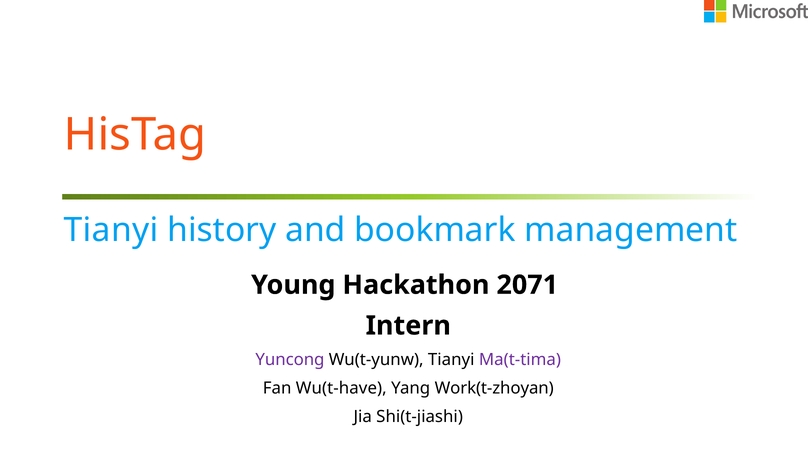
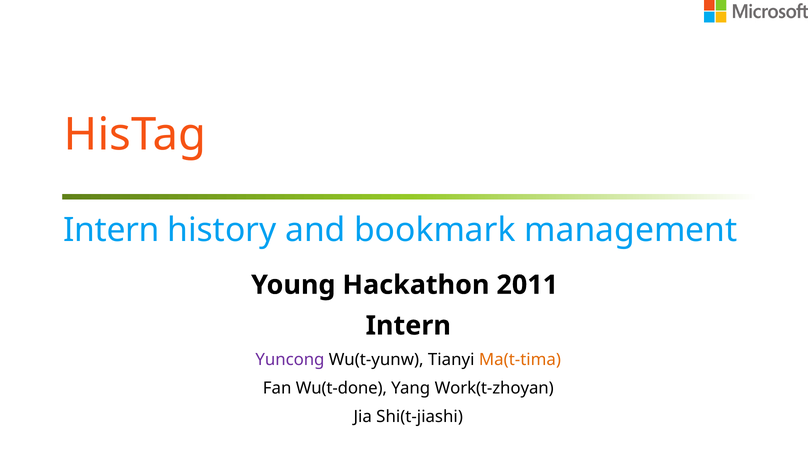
Tianyi: Tianyi -> Intern (112, 230)
2071: 2071 -> 2011 (527, 285)
Ma(t-tima colour: purple -> orange (520, 360)
Wu(t-have: Wu(t-have -> Wu(t-done (341, 389)
